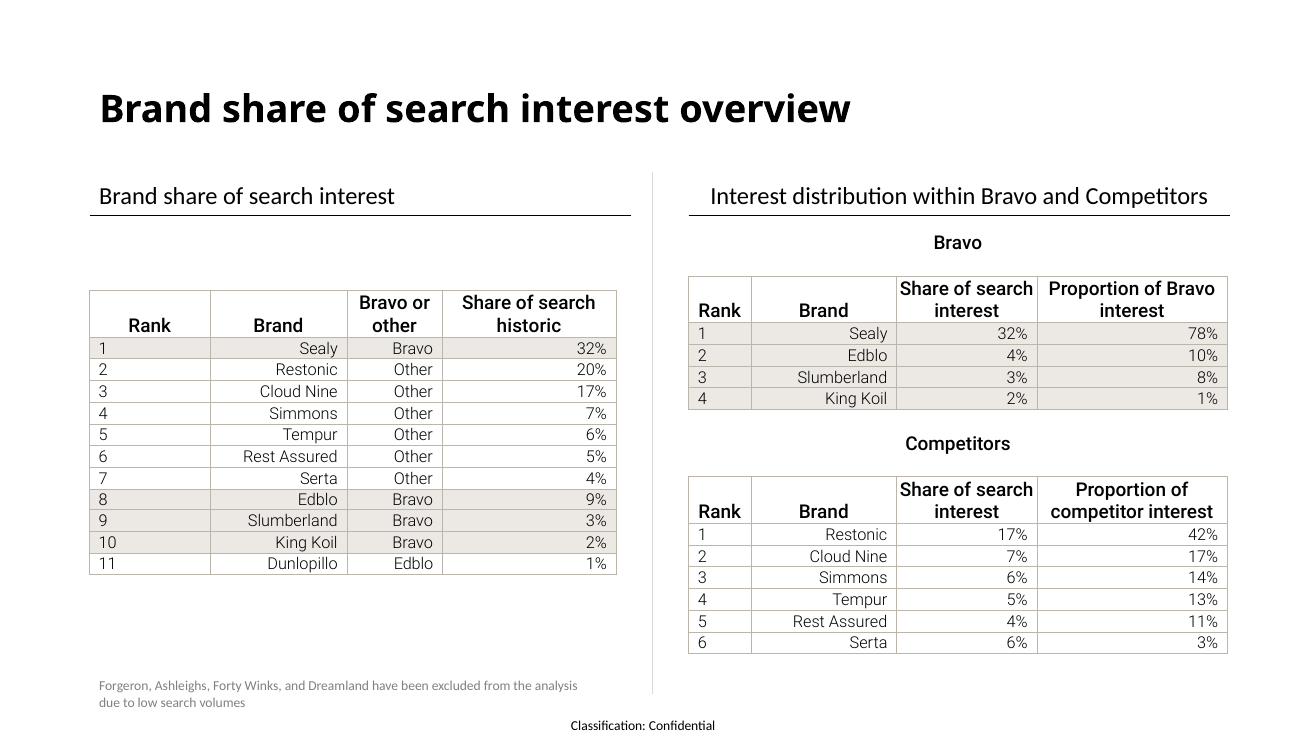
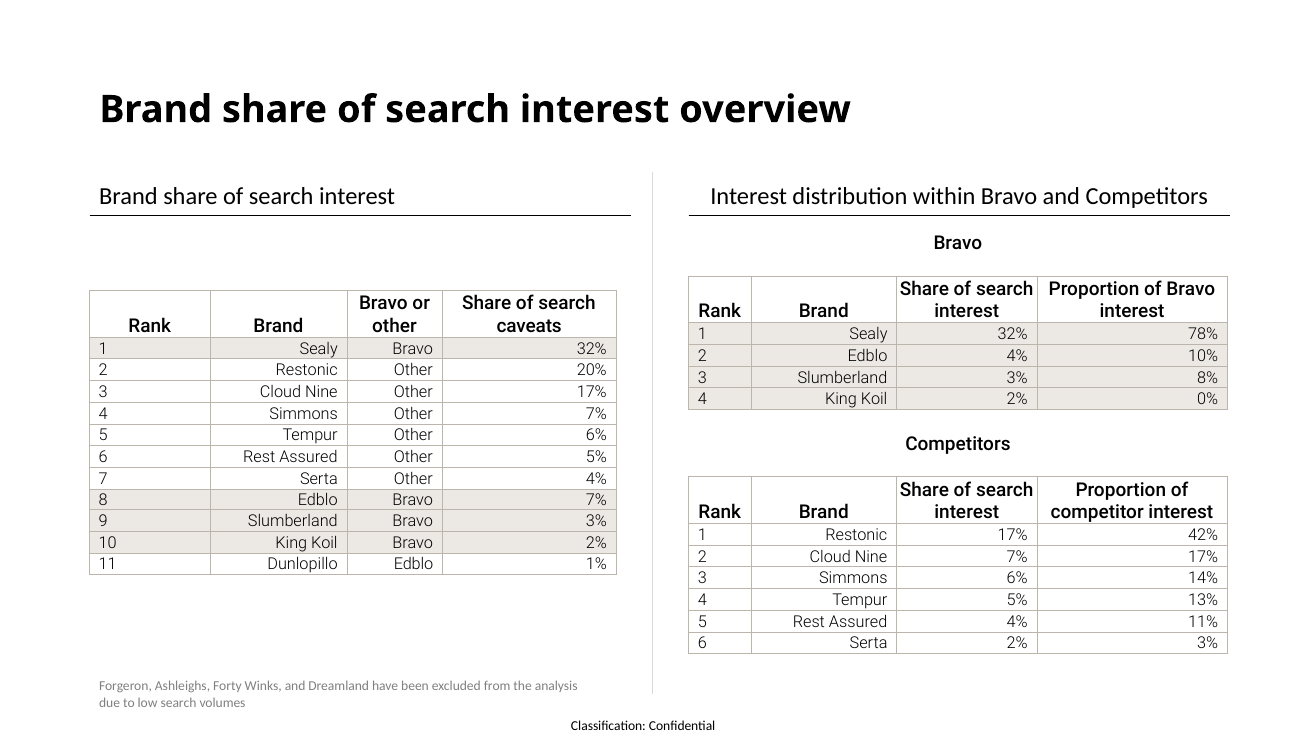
historic: historic -> caveats (529, 326)
2% 1%: 1% -> 0% (1208, 399)
Bravo 9%: 9% -> 7% (596, 500)
Serta 6%: 6% -> 2% (1017, 643)
